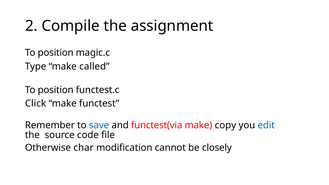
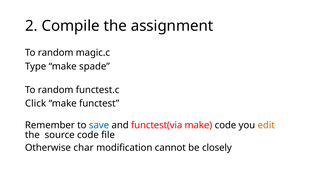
position: position -> random (56, 53)
called: called -> spade (94, 66)
position: position -> random (56, 90)
make copy: copy -> code (225, 125)
edit colour: blue -> orange (266, 125)
